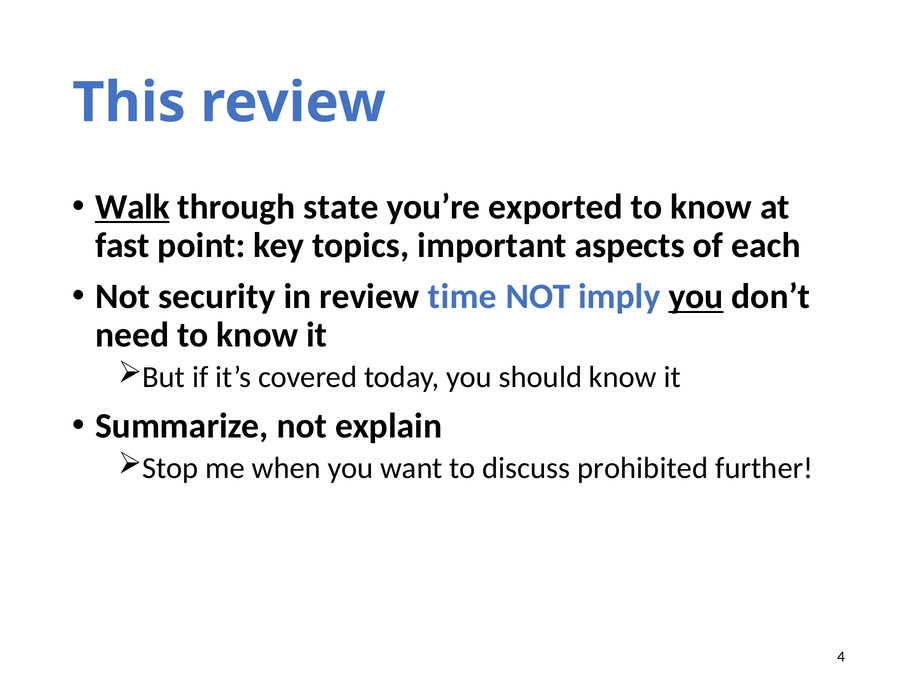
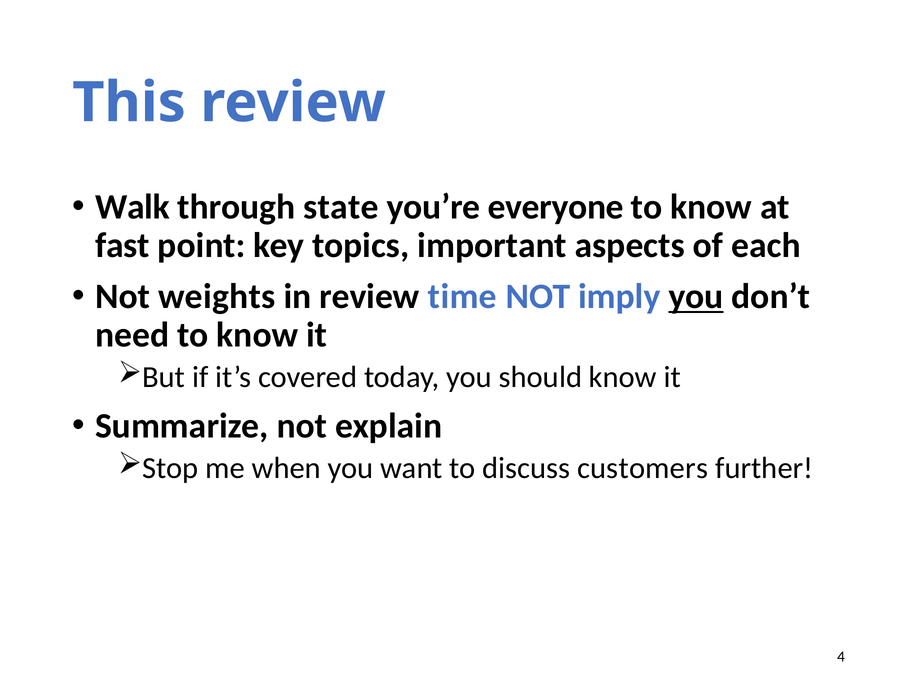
Walk underline: present -> none (132, 207)
exported: exported -> everyone (556, 207)
security: security -> weights (217, 297)
prohibited: prohibited -> customers (643, 468)
